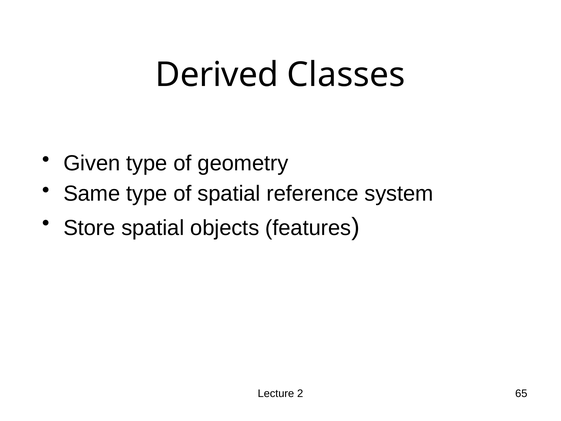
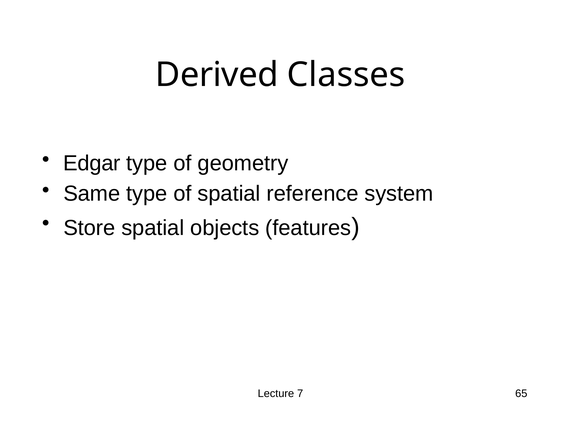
Given: Given -> Edgar (92, 163)
2: 2 -> 7 (300, 393)
